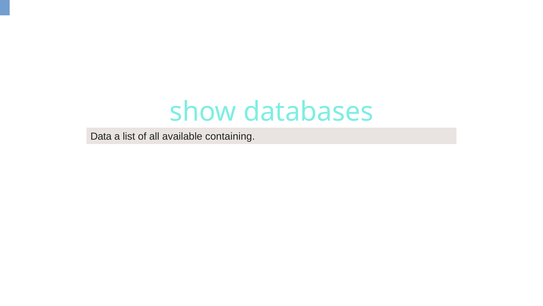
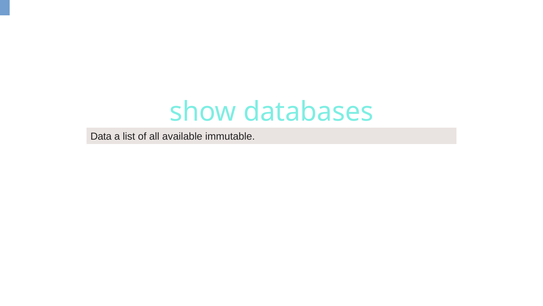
containing: containing -> immutable (230, 136)
